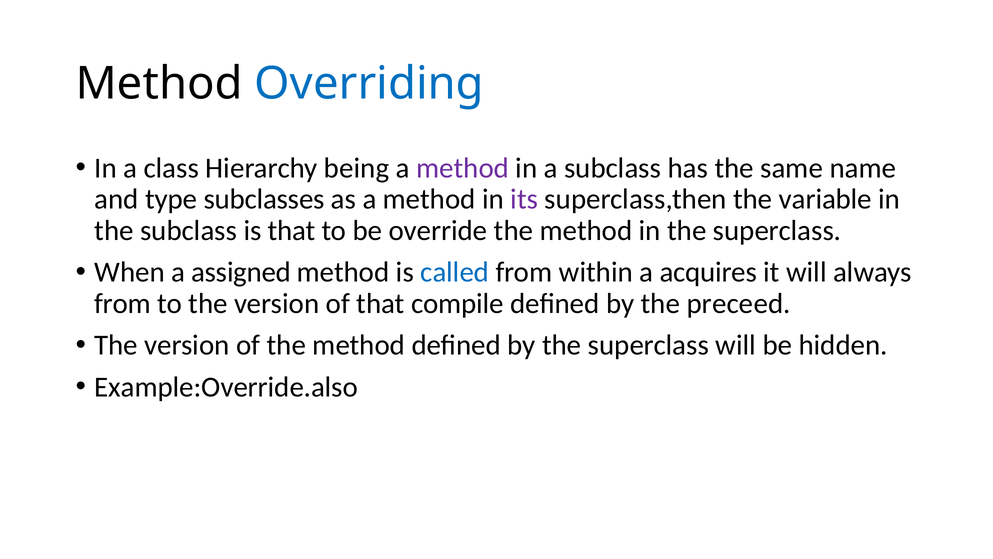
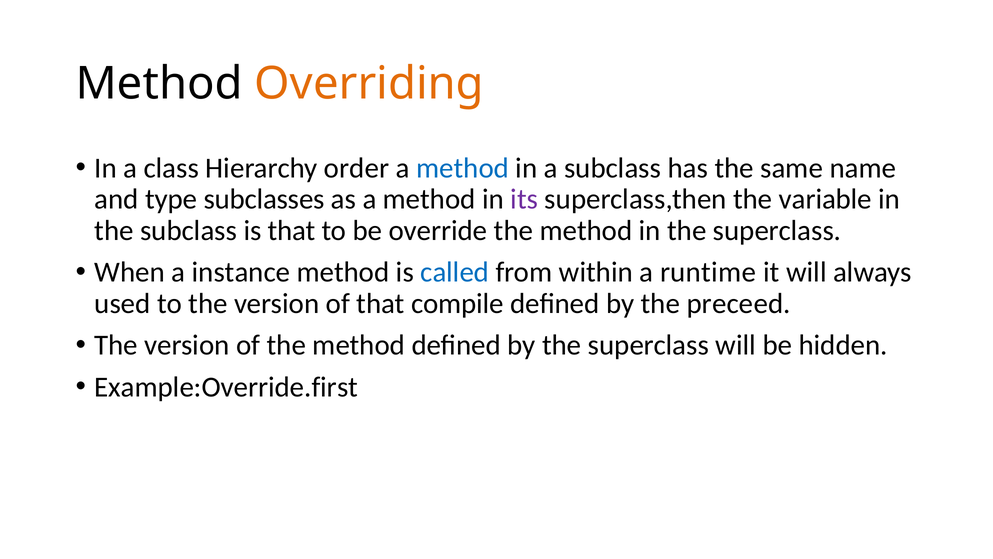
Overriding colour: blue -> orange (369, 83)
being: being -> order (357, 168)
method colour: purple -> blue (463, 168)
assigned: assigned -> instance (241, 272)
acquires: acquires -> runtime (708, 272)
from: from -> used (122, 303)
Example:Override.also: Example:Override.also -> Example:Override.first (226, 387)
